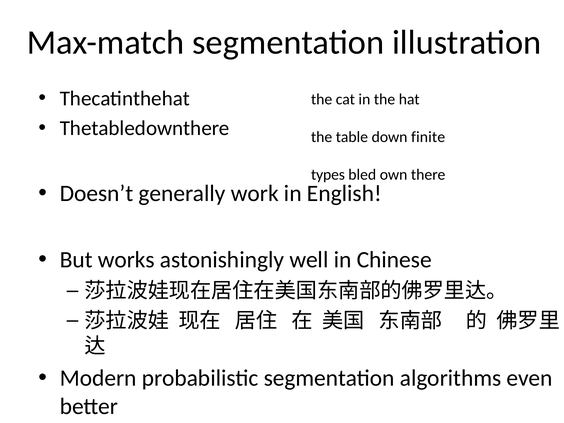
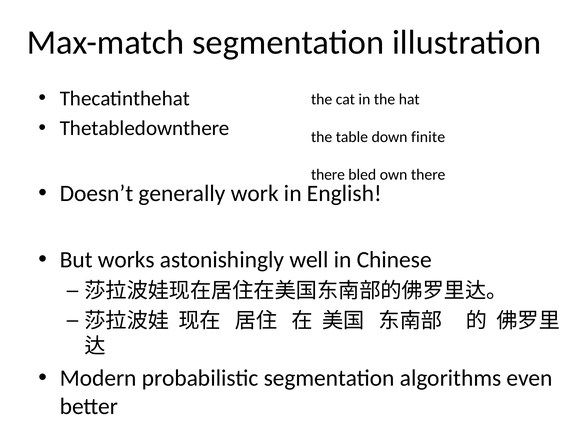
types: types -> there (328, 175)
